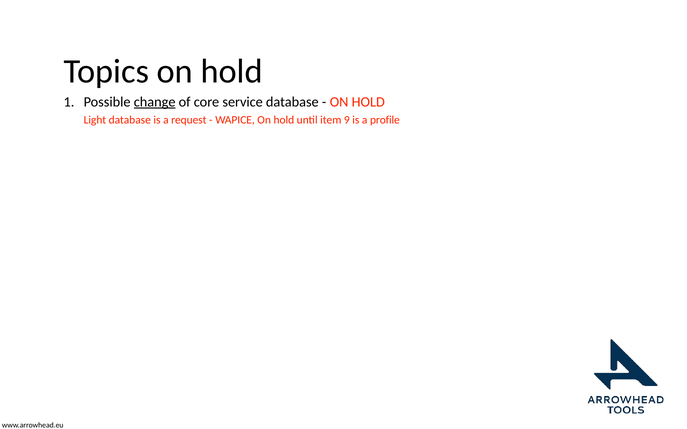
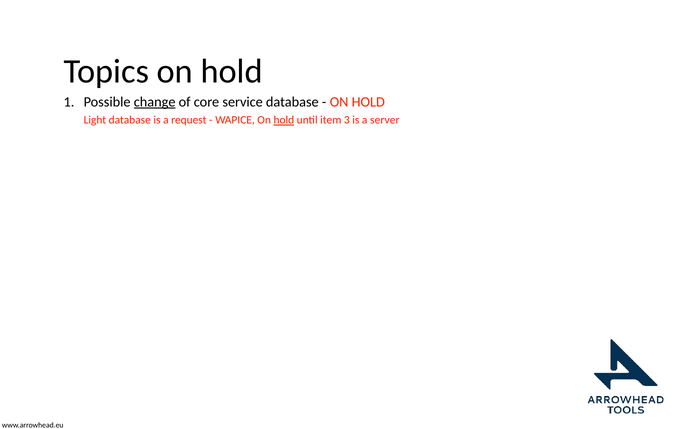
hold underline: none -> present (284, 120)
9: 9 -> 3 (347, 120)
profile: profile -> server (385, 120)
